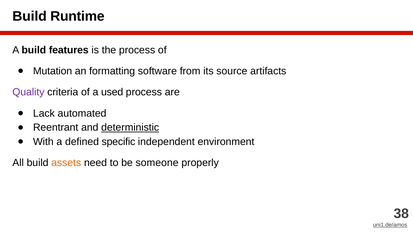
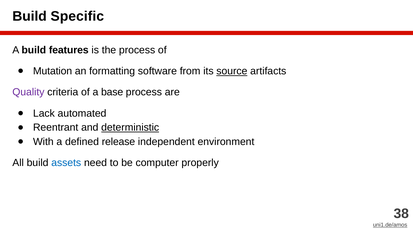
Runtime: Runtime -> Specific (77, 16)
source underline: none -> present (232, 71)
used: used -> base (112, 92)
specific: specific -> release (118, 142)
assets colour: orange -> blue (66, 163)
someone: someone -> computer (157, 163)
